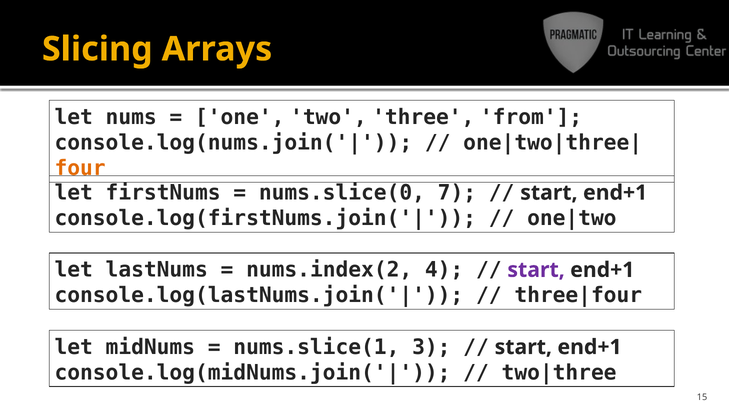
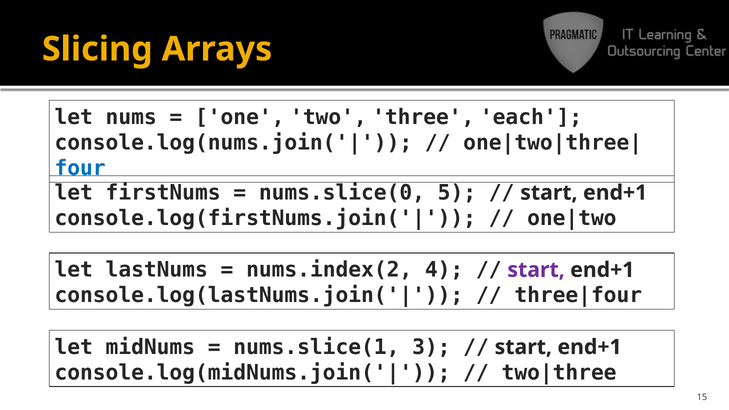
from: from -> each (531, 117)
four colour: orange -> blue (80, 168)
7: 7 -> 5 (457, 193)
